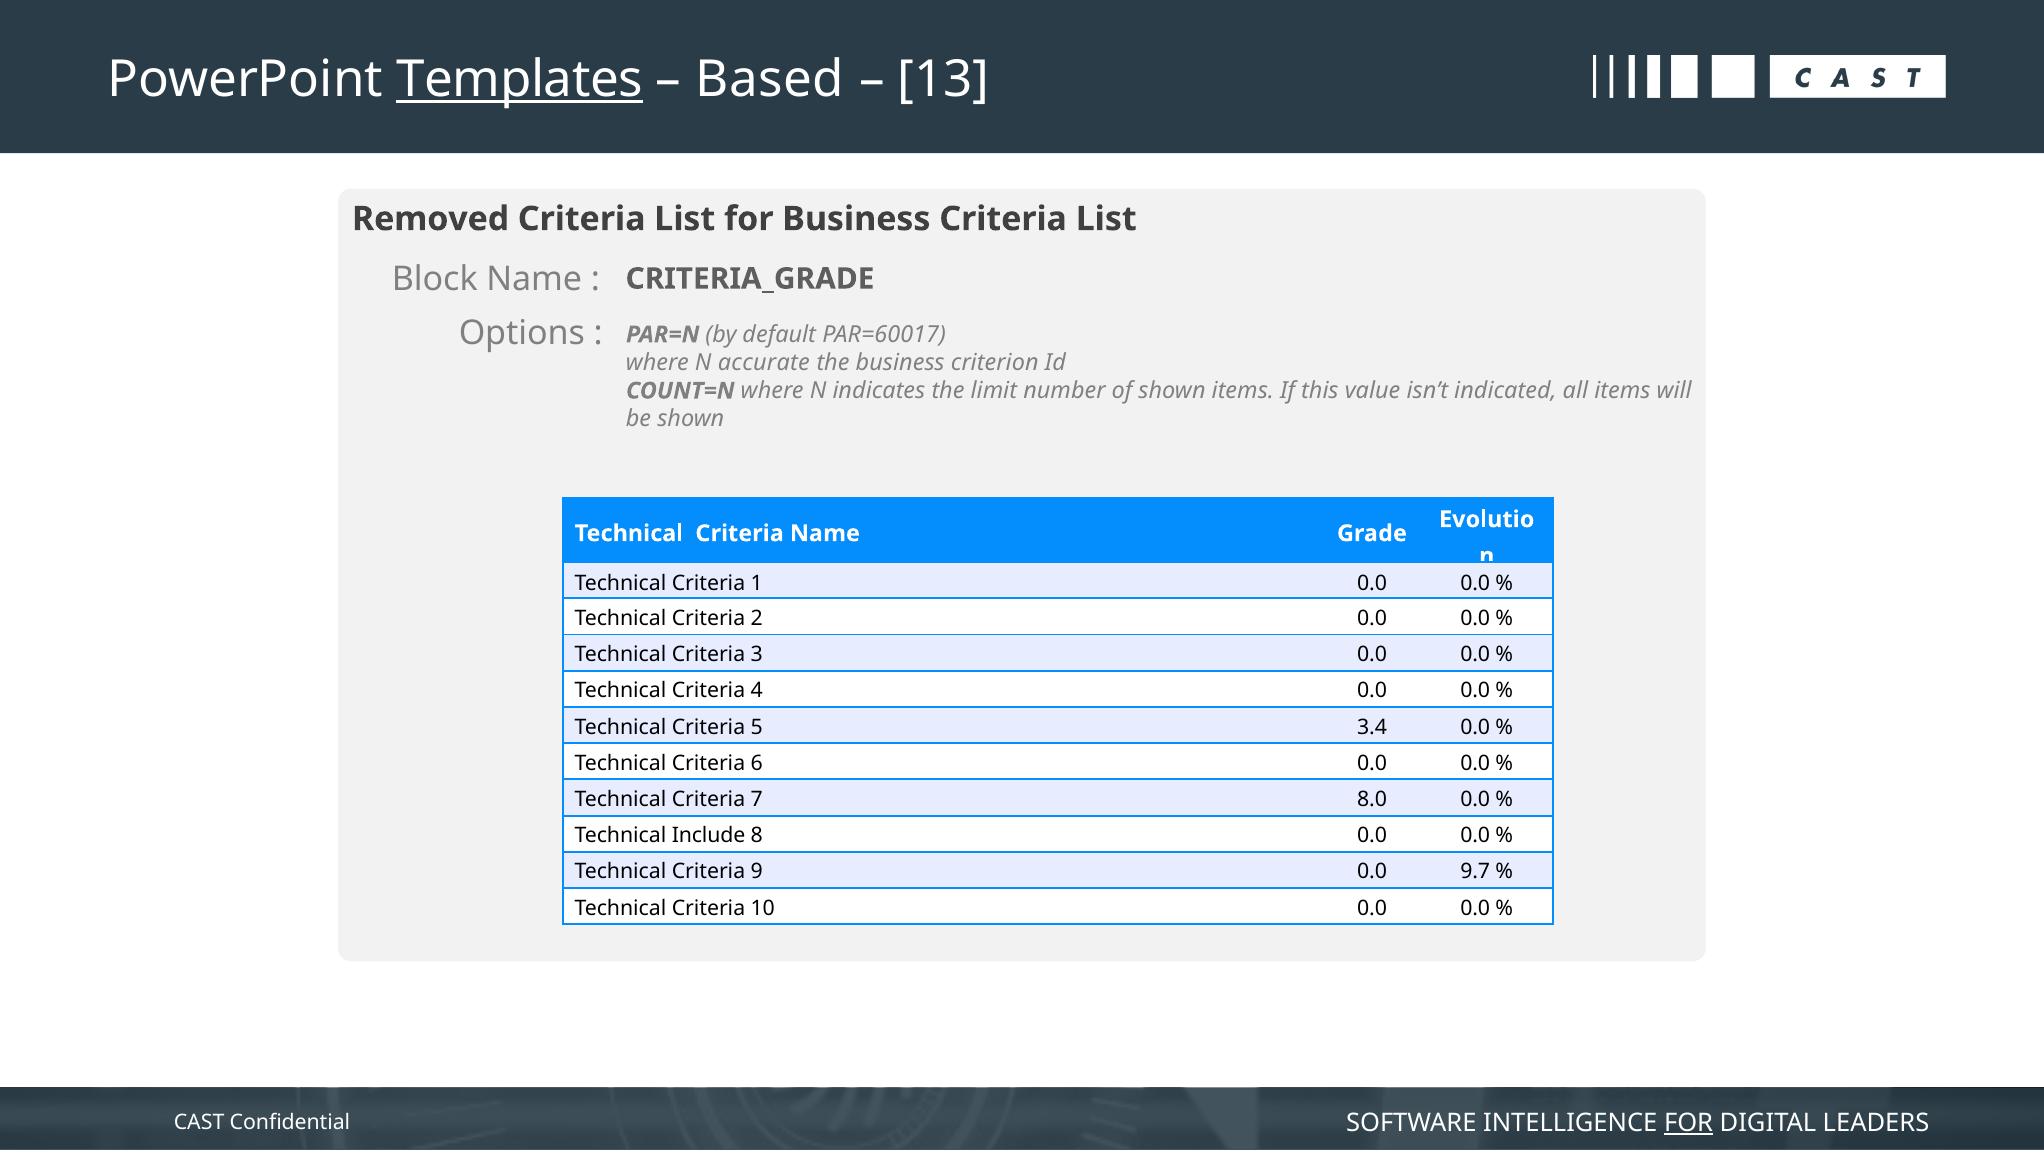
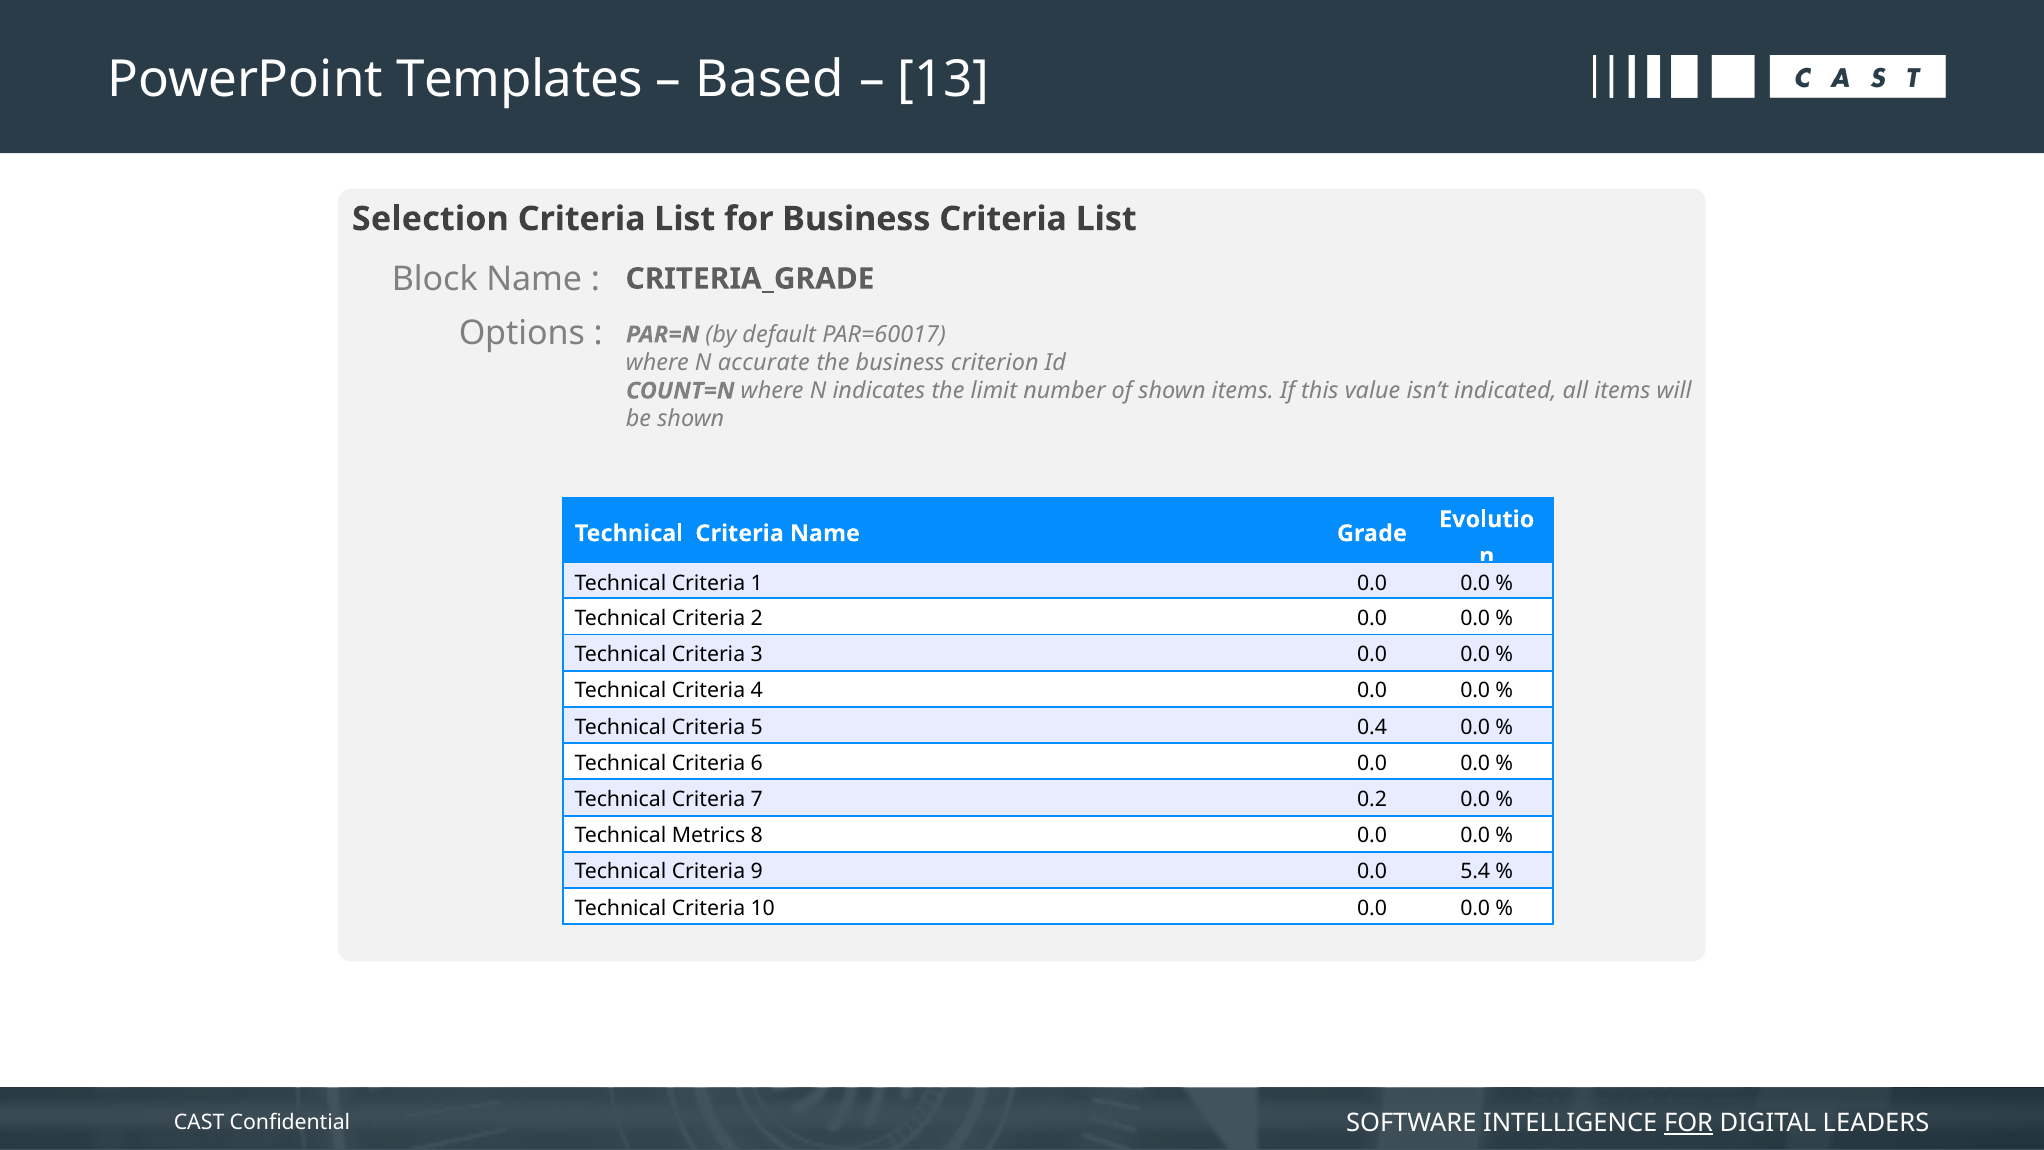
Templates underline: present -> none (520, 80)
Removed: Removed -> Selection (430, 219)
3.4: 3.4 -> 0.4 (1372, 727)
8.0: 8.0 -> 0.2 (1372, 799)
Include: Include -> Metrics (709, 835)
9.7: 9.7 -> 5.4 (1475, 872)
